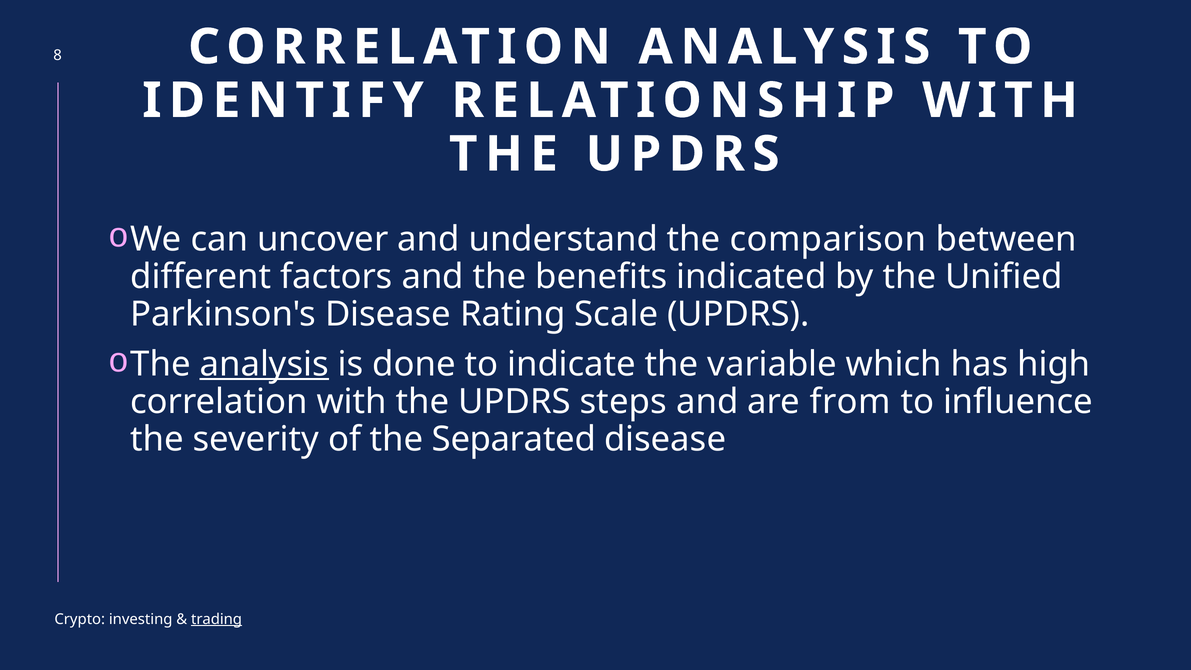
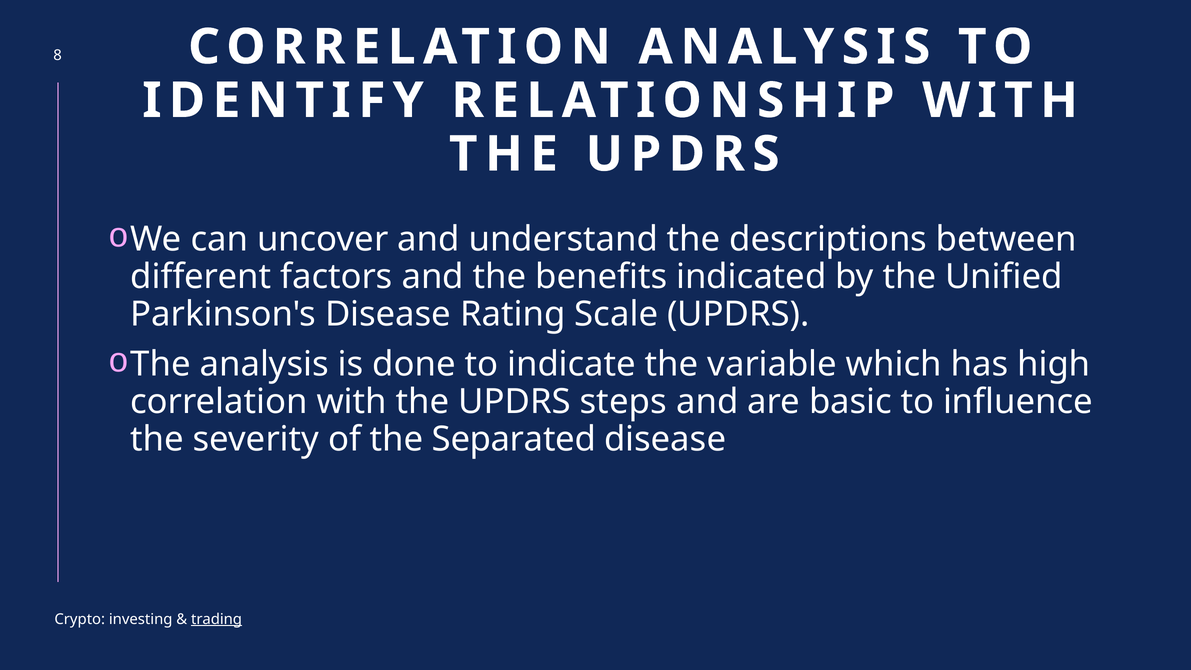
comparison: comparison -> descriptions (828, 239)
analysis underline: present -> none (264, 364)
from: from -> basic (850, 402)
